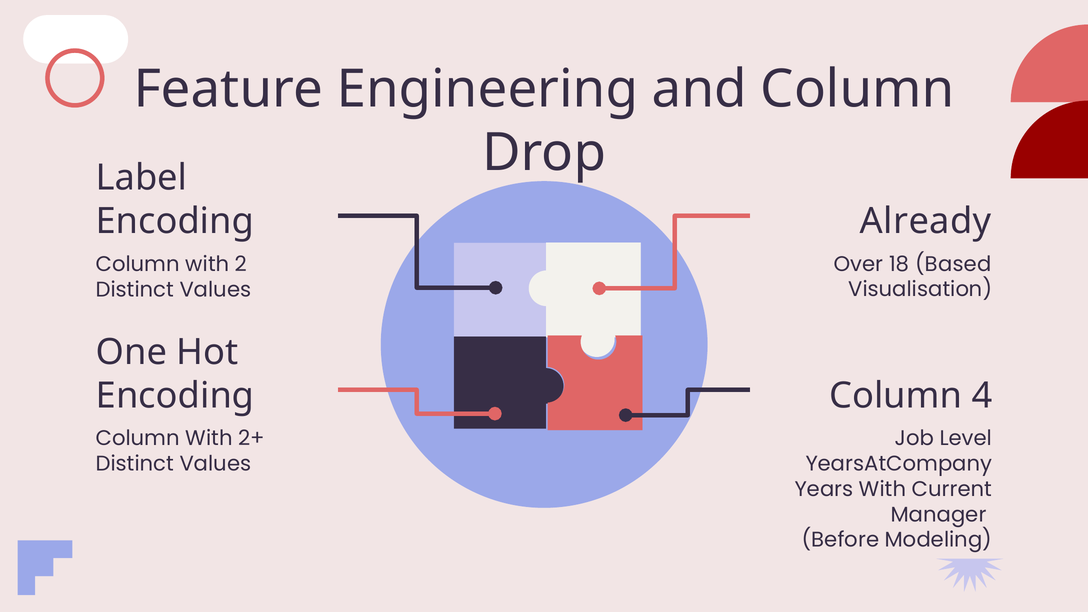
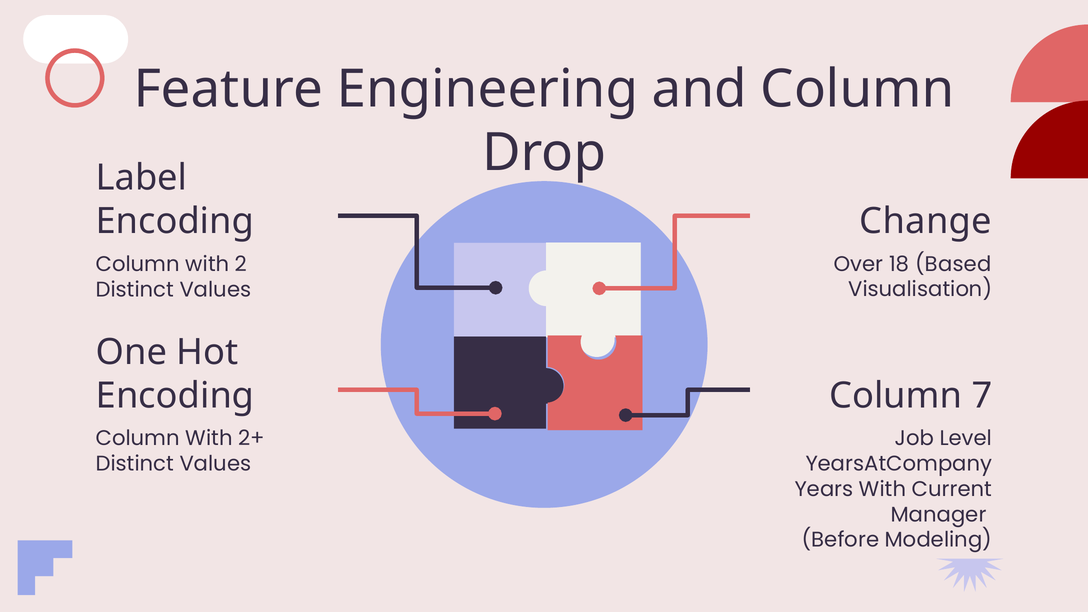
Already: Already -> Change (926, 221)
4: 4 -> 7 (982, 396)
